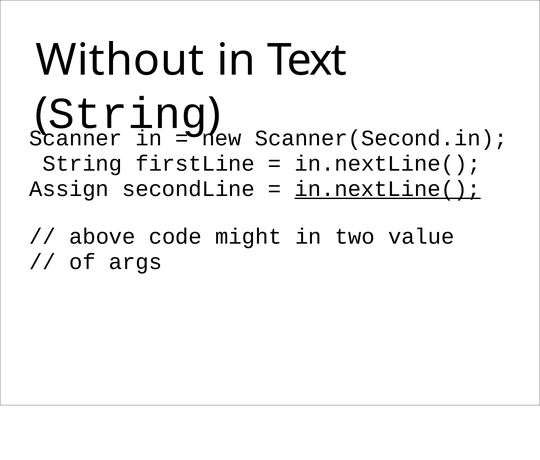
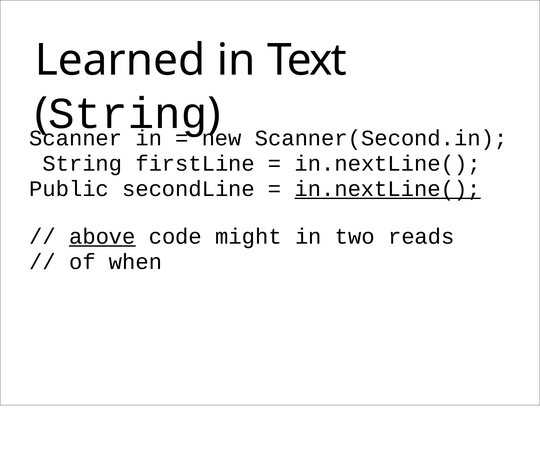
Without: Without -> Learned (120, 60)
Assign: Assign -> Public (69, 189)
above underline: none -> present (102, 236)
value: value -> reads (421, 236)
args: args -> when (136, 262)
